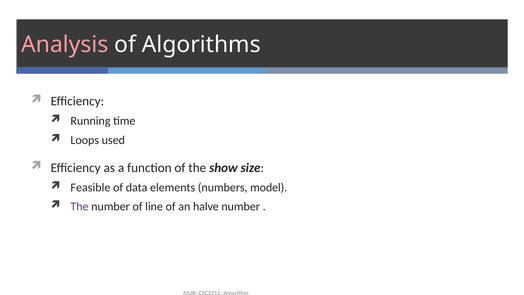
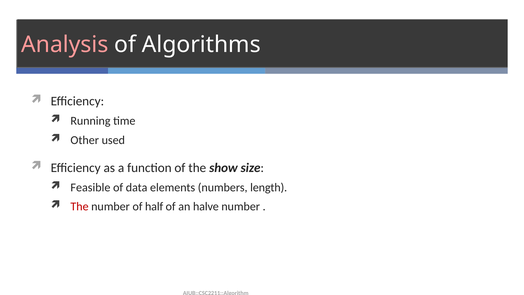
Loops: Loops -> Other (85, 140)
model: model -> length (269, 187)
The colour: purple -> red (80, 206)
line: line -> half (154, 206)
